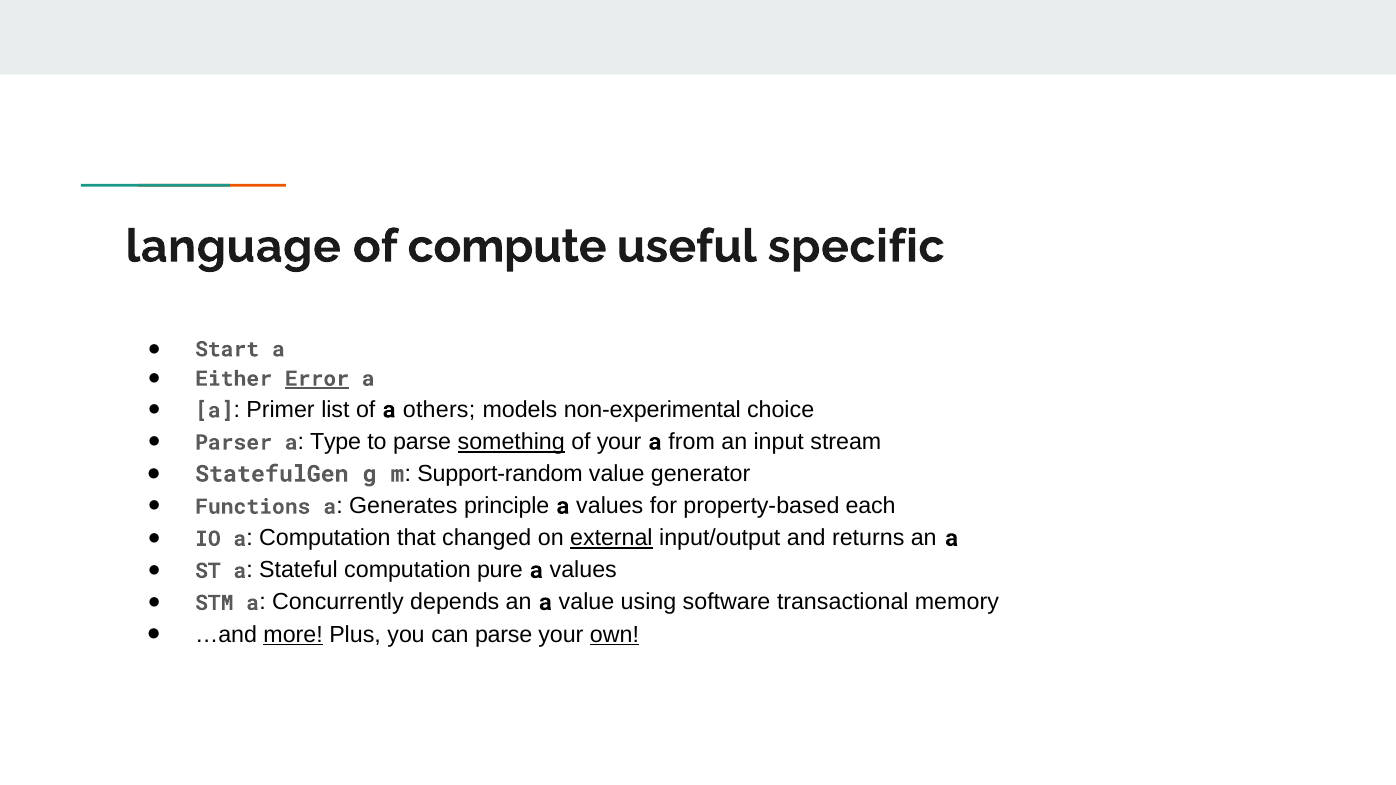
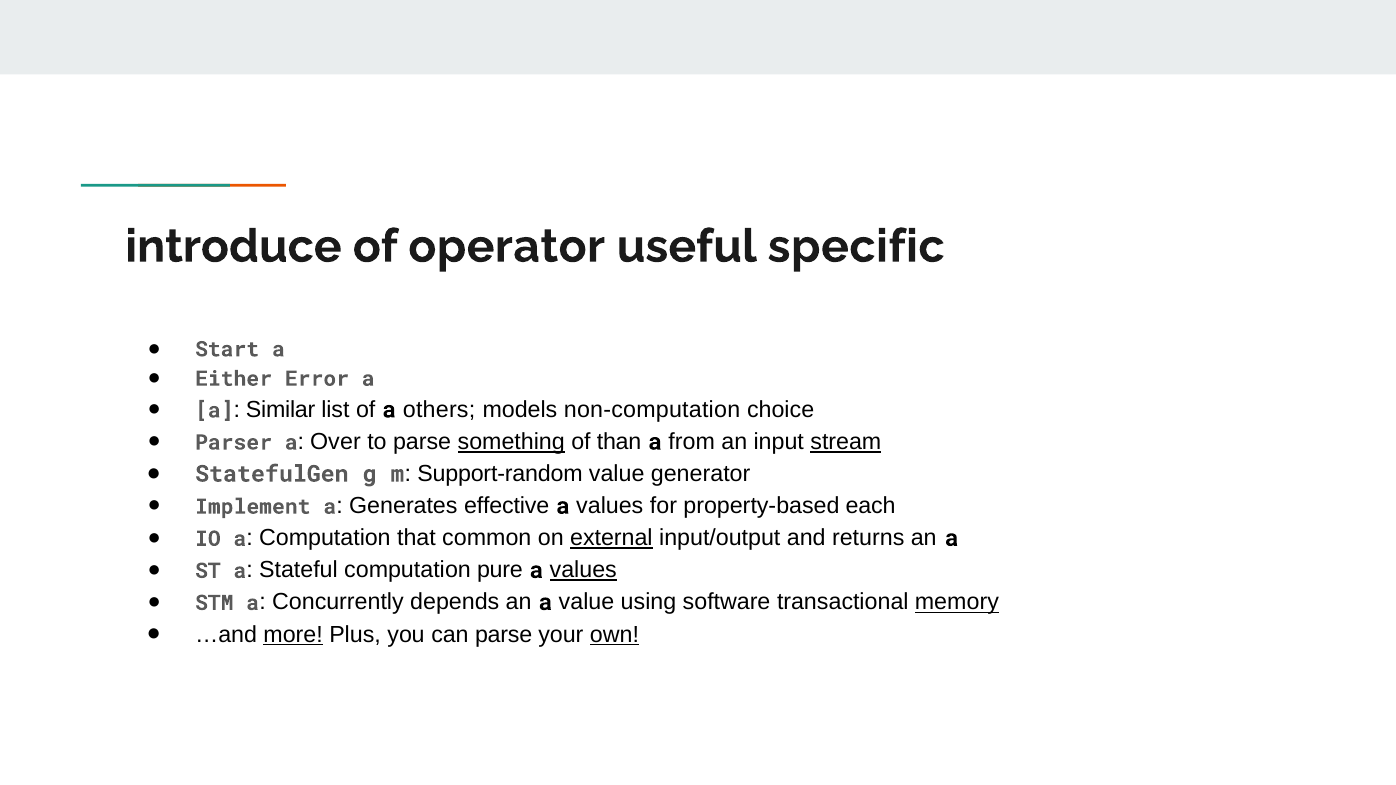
language: language -> introduce (233, 246)
compute: compute -> operator (507, 246)
Error underline: present -> none (317, 379)
Primer: Primer -> Similar (281, 410)
non-experimental: non-experimental -> non-computation (652, 410)
Type: Type -> Over (335, 442)
of your: your -> than (619, 442)
stream underline: none -> present (846, 442)
Functions: Functions -> Implement (253, 507)
principle: principle -> effective (507, 506)
changed: changed -> common (487, 538)
values underline: none -> present (583, 570)
memory underline: none -> present (957, 603)
